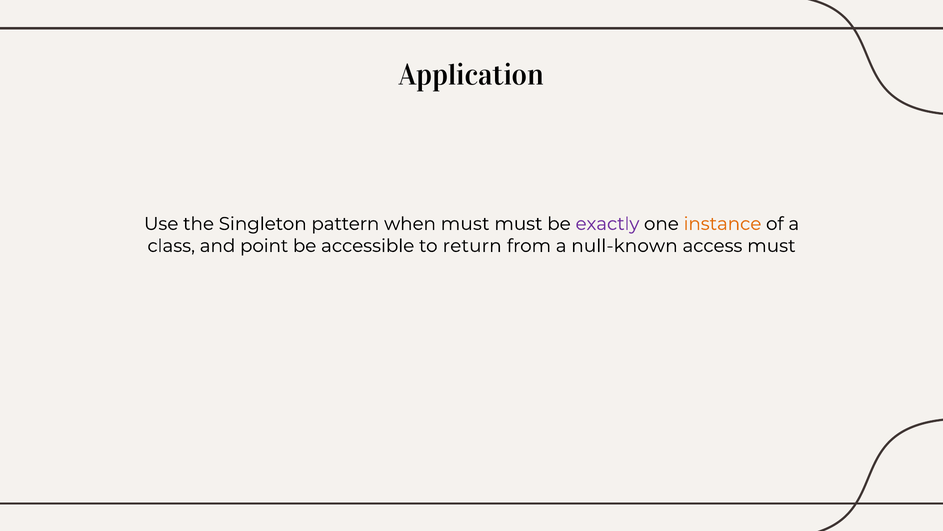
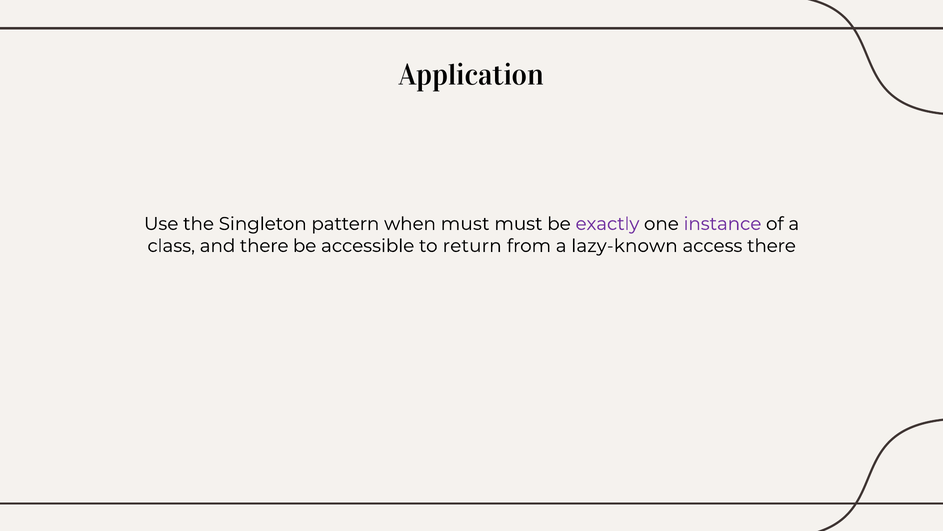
instance colour: orange -> purple (722, 224)
and point: point -> there (264, 246)
null-known: null-known -> lazy-known (625, 246)
access must: must -> there (772, 246)
